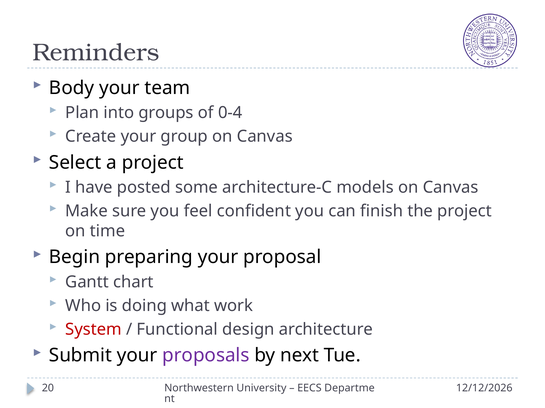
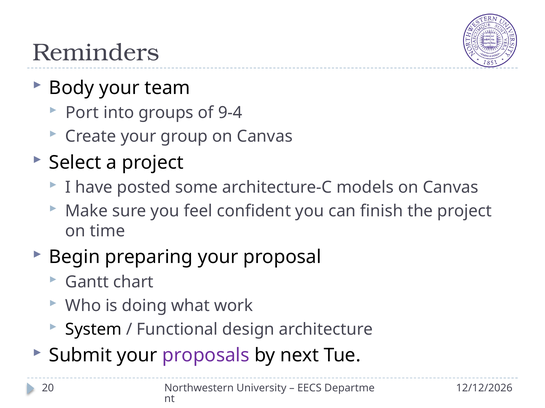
Plan: Plan -> Port (82, 113)
0-4: 0-4 -> 9-4 (230, 113)
System colour: red -> black (94, 330)
